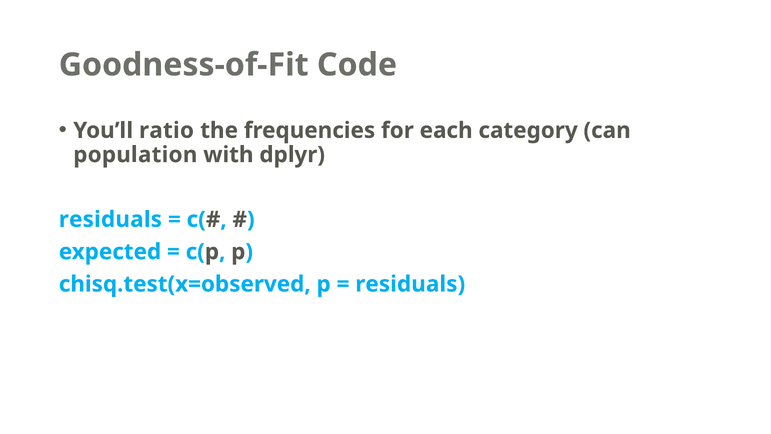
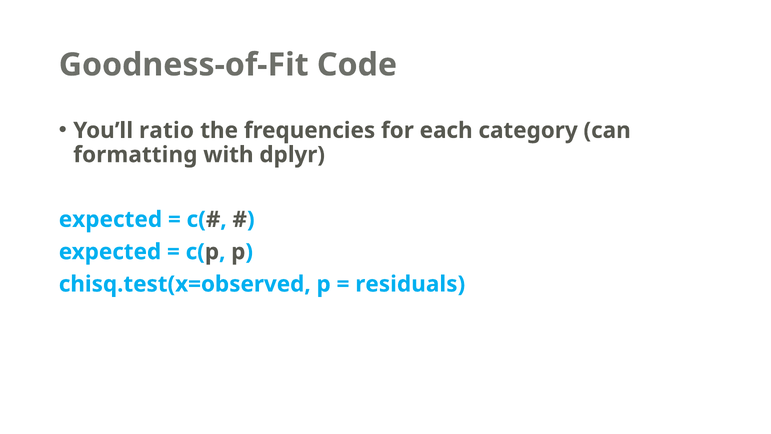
population: population -> formatting (135, 155)
residuals: residuals -> expected (110, 219)
